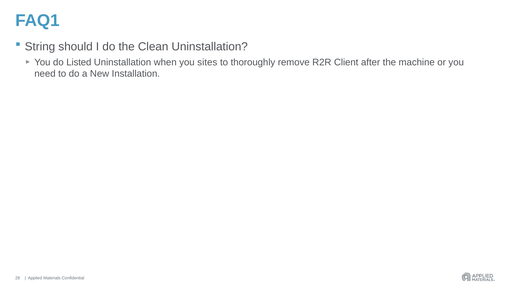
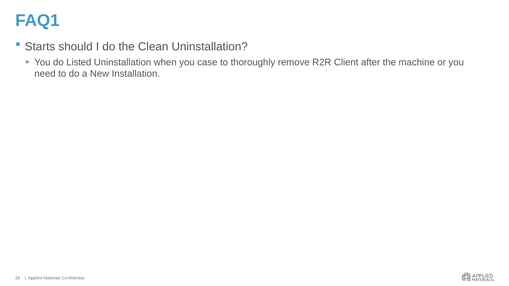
String: String -> Starts (40, 47)
sites: sites -> case (207, 62)
